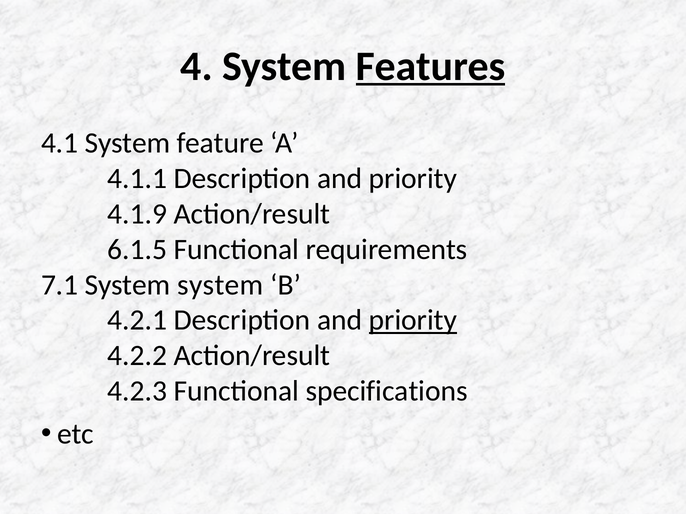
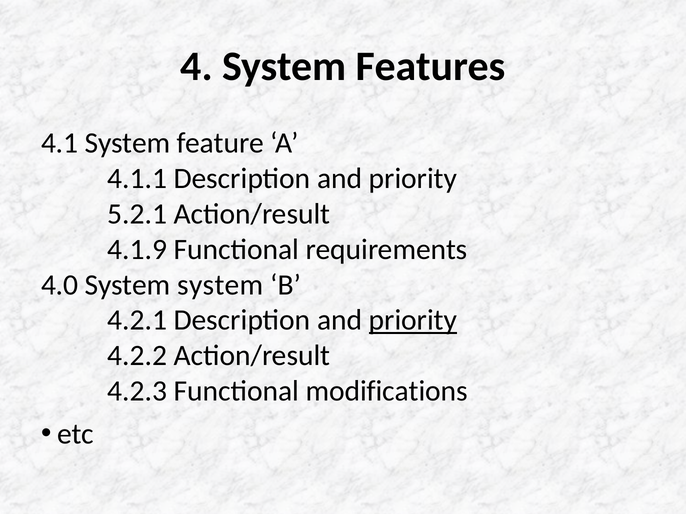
Features underline: present -> none (431, 66)
4.1.9: 4.1.9 -> 5.2.1 (137, 214)
6.1.5: 6.1.5 -> 4.1.9 (137, 250)
7.1: 7.1 -> 4.0 (60, 285)
specifications: specifications -> modifications (387, 391)
